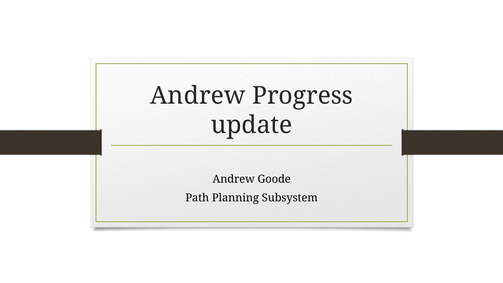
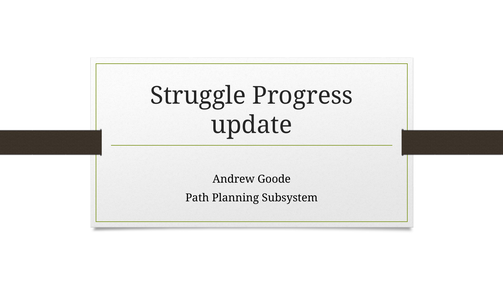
Andrew: Andrew -> Struggle (198, 96)
